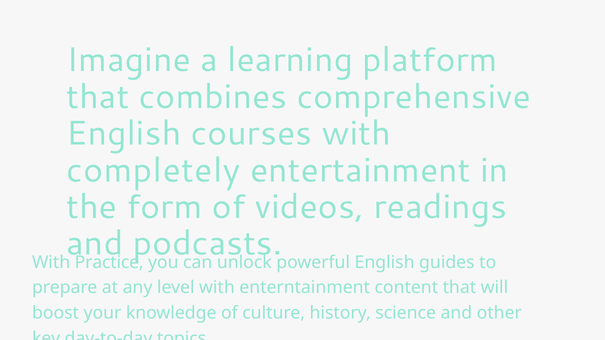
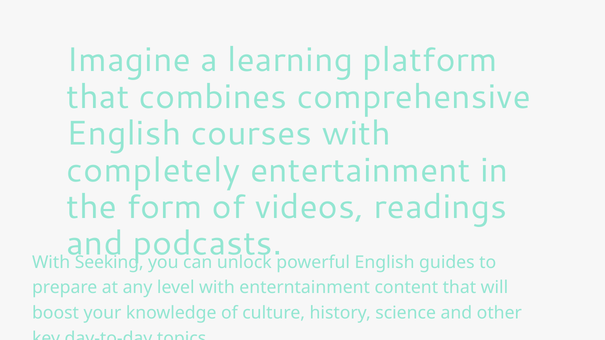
Practice: Practice -> Seeking (109, 262)
